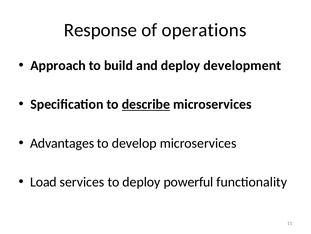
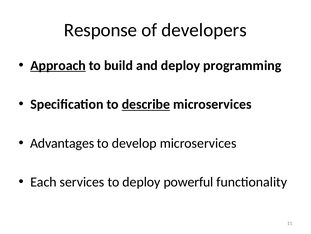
operations: operations -> developers (204, 30)
Approach underline: none -> present (58, 65)
development: development -> programming (242, 65)
Load: Load -> Each (43, 181)
